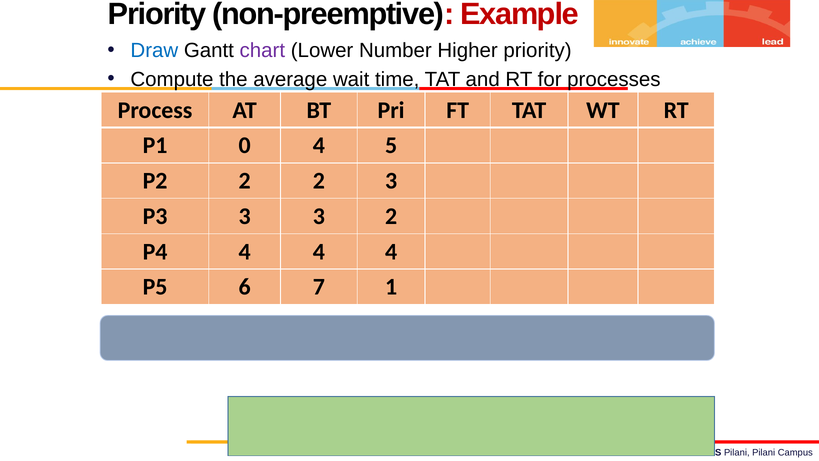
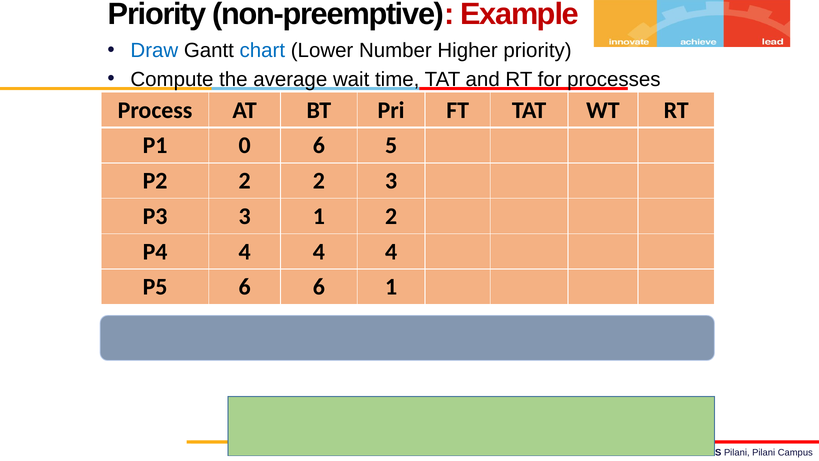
chart colour: purple -> blue (262, 51)
0 4: 4 -> 6 (319, 145)
3 3: 3 -> 1 (319, 216)
6 7: 7 -> 6 (319, 287)
